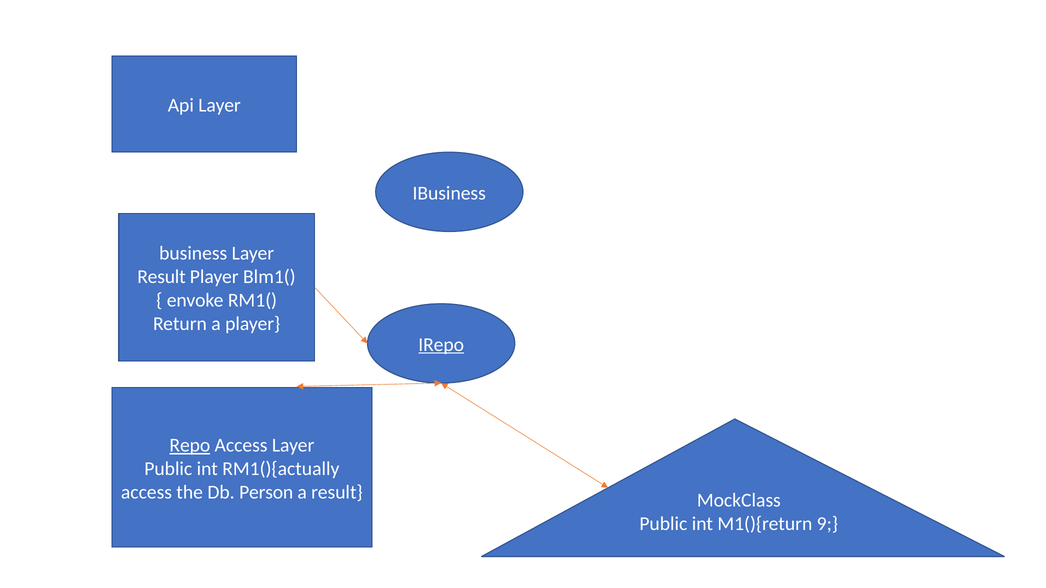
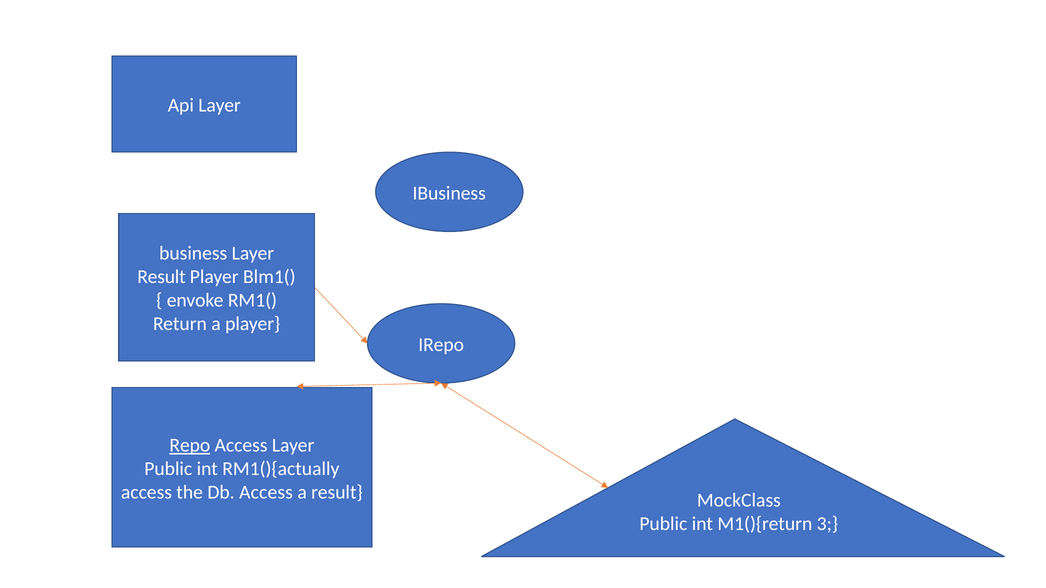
IRepo underline: present -> none (441, 345)
Db Person: Person -> Access (266, 493)
9: 9 -> 3 (827, 524)
